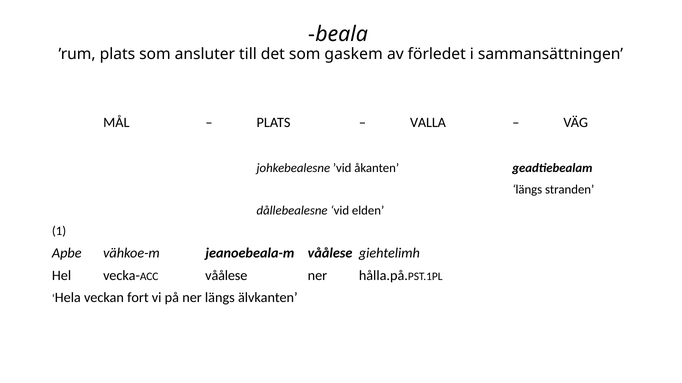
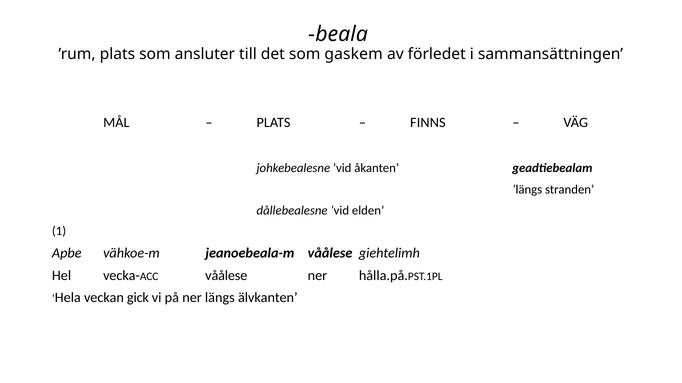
VALLA: VALLA -> FINNS (428, 123)
fort: fort -> gick (138, 298)
